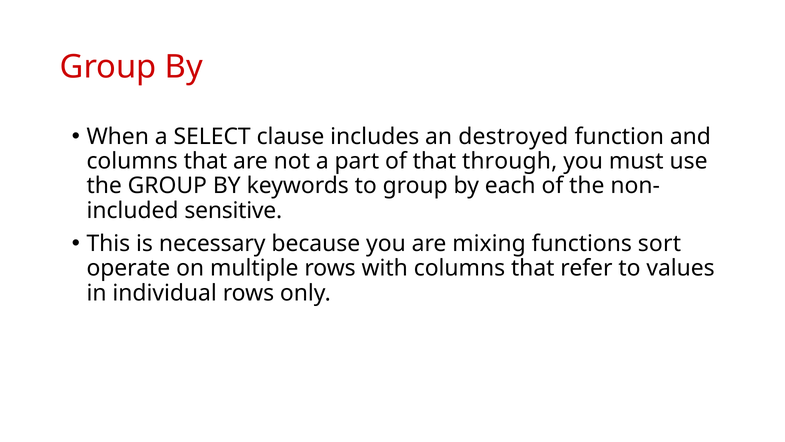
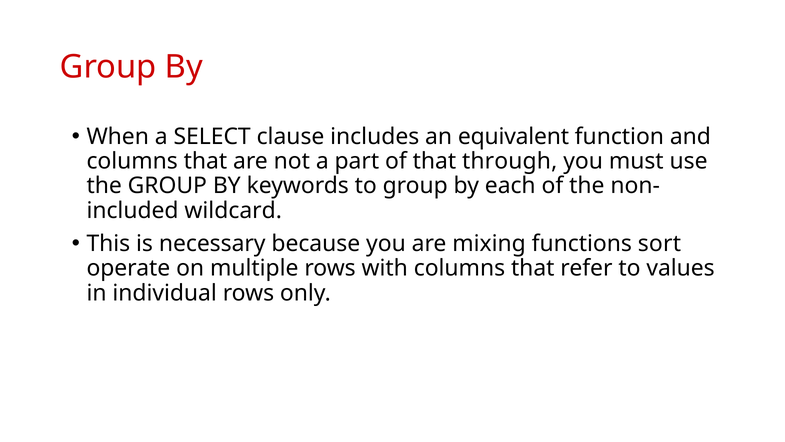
destroyed: destroyed -> equivalent (514, 136)
sensitive: sensitive -> wildcard (233, 210)
